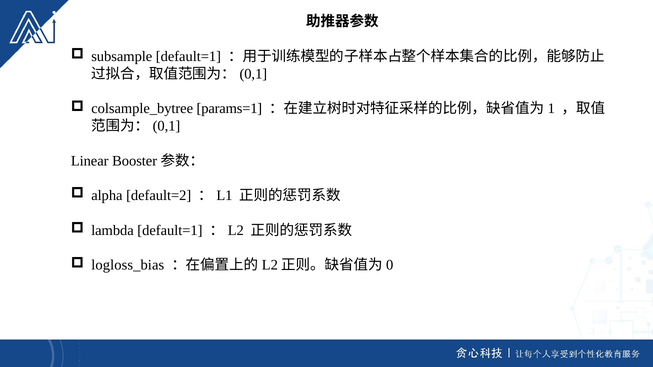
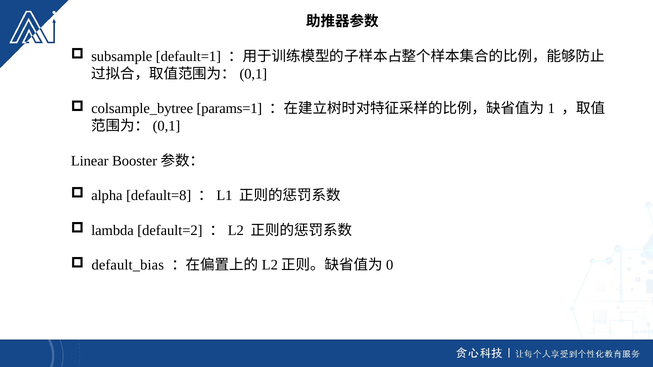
default=2: default=2 -> default=8 (159, 196)
lambda default=1: default=1 -> default=2 (170, 231)
logloss_bias: logloss_bias -> default_bias (128, 265)
